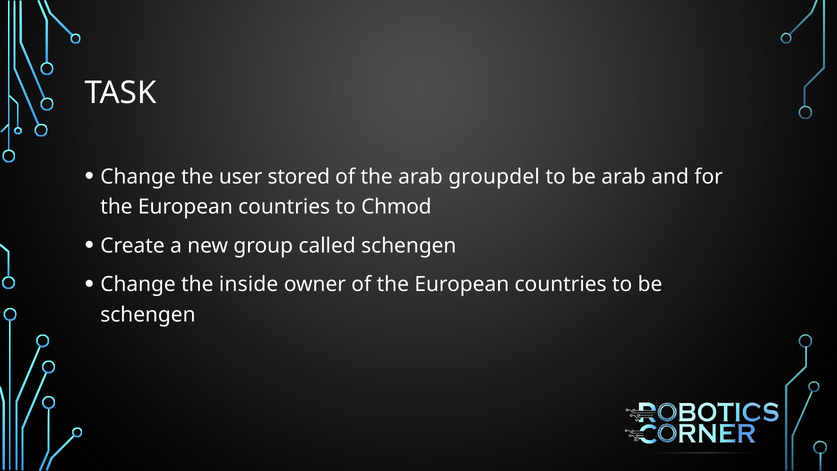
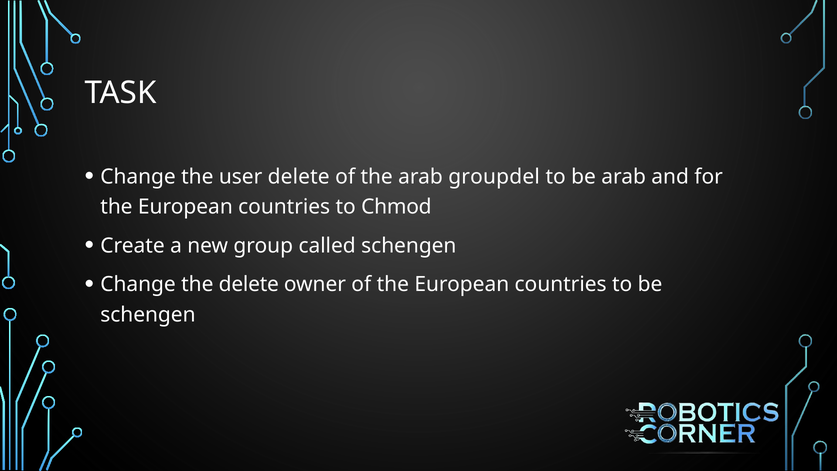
user stored: stored -> delete (299, 177)
the inside: inside -> delete (249, 284)
